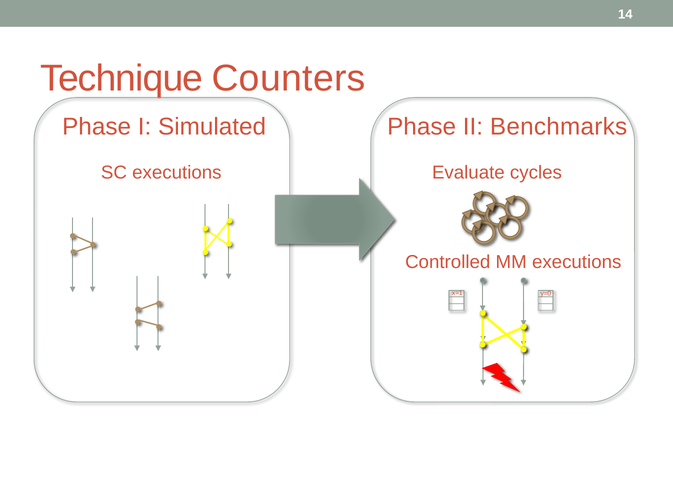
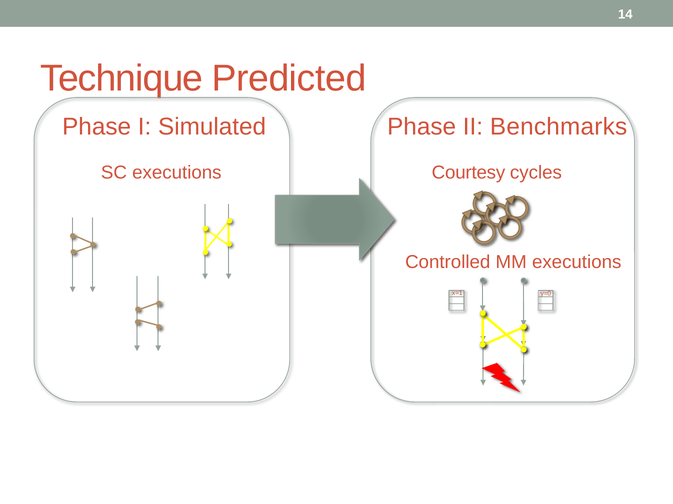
Counters: Counters -> Predicted (289, 78)
Evaluate: Evaluate -> Courtesy (468, 173)
